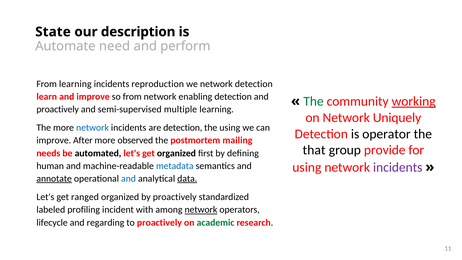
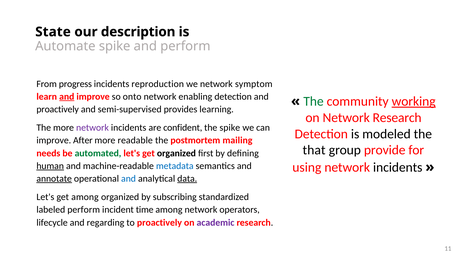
Automate need: need -> spike (115, 46)
From learning: learning -> progress (75, 84)
network detection: detection -> symptom (254, 84)
and underline: none -> present (67, 97)
so from: from -> onto (132, 97)
multiple: multiple -> provides (181, 109)
Network Uniquely: Uniquely -> Research (397, 118)
network colour: blue -> purple (92, 128)
are detection: detection -> confident (183, 128)
the using: using -> spike (230, 128)
operator: operator -> modeled (387, 134)
observed: observed -> readable (135, 140)
automated colour: black -> green (98, 153)
incidents colour: purple -> black (398, 167)
human underline: none -> present (50, 166)
get ranged: ranged -> among (85, 197)
by proactively: proactively -> subscribing (175, 197)
labeled profiling: profiling -> perform (84, 210)
with: with -> time (145, 210)
network underline: present -> none (201, 210)
academic colour: green -> purple (216, 222)
